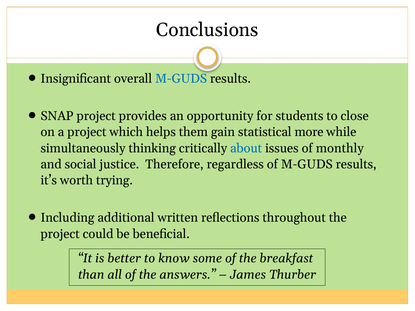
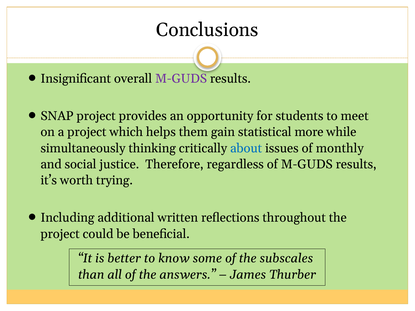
M-GUDS colour: blue -> purple (181, 79)
close: close -> meet (355, 116)
breakfast: breakfast -> subscales (286, 259)
